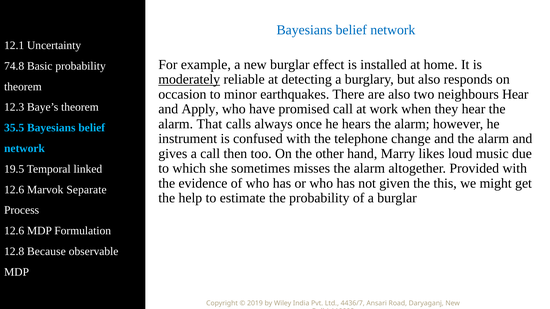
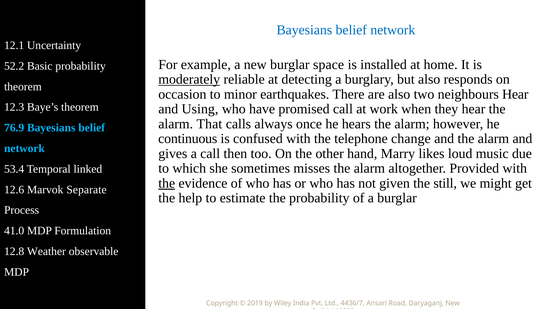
effect: effect -> space (329, 65)
74.8: 74.8 -> 52.2 (14, 66)
Apply: Apply -> Using (200, 109)
35.5: 35.5 -> 76.9 (14, 128)
instrument: instrument -> continuous (188, 139)
19.5: 19.5 -> 53.4 (14, 169)
the underline: none -> present (167, 183)
this: this -> still (445, 183)
12.6: 12.6 -> 41.0 (14, 231)
Because: Because -> Weather (46, 252)
